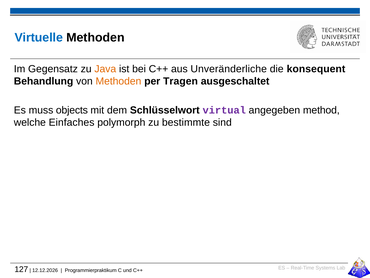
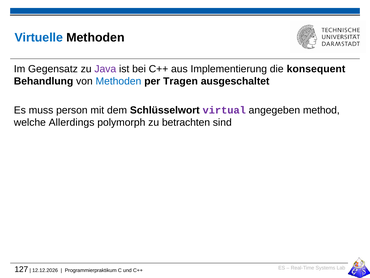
Java colour: orange -> purple (105, 69)
Unveränderliche: Unveränderliche -> Implementierung (229, 69)
Methoden colour: orange -> blue (118, 81)
objects: objects -> person (72, 110)
Einfaches: Einfaches -> Allerdings (72, 122)
bestimmte: bestimmte -> betrachten (186, 122)
